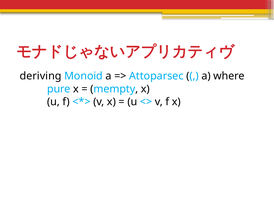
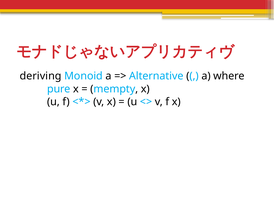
Attoparsec: Attoparsec -> Alternative (156, 76)
